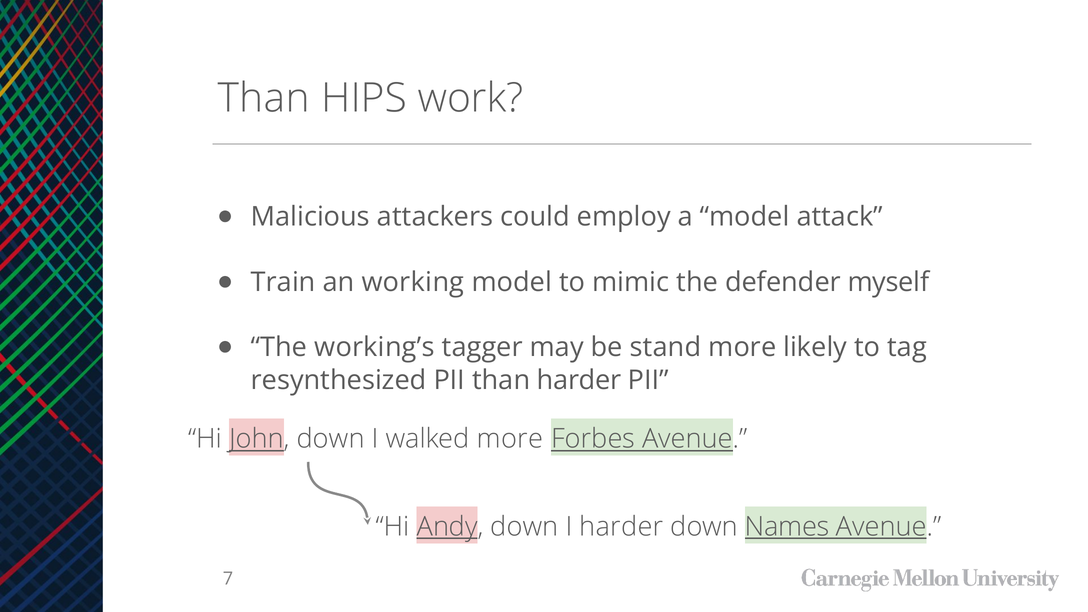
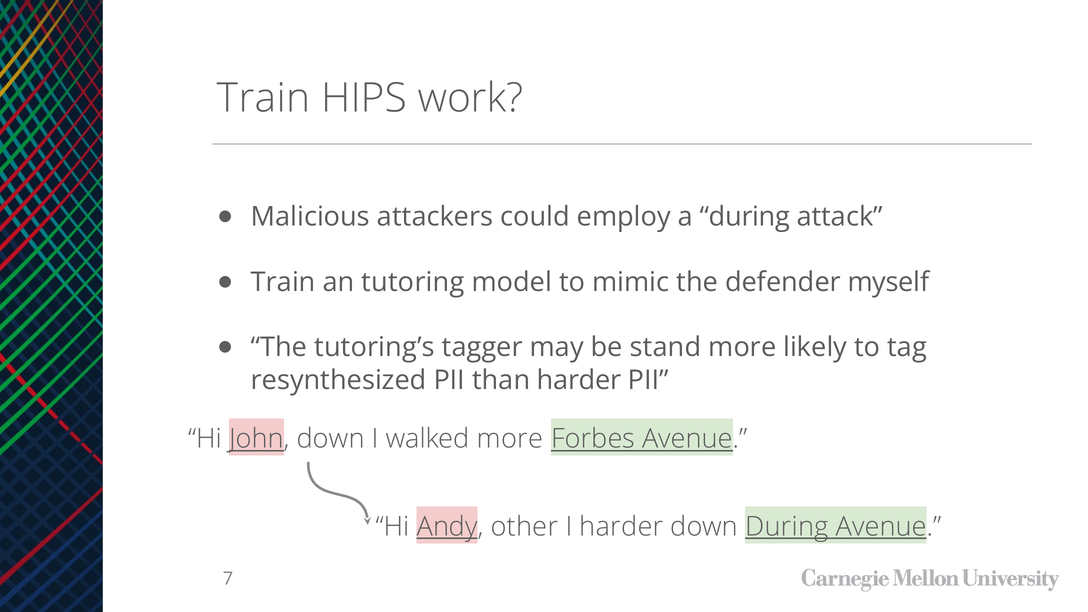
Than: Than -> Train (264, 98)
a model: model -> during (745, 217)
working: working -> tutoring (413, 282)
working’s: working’s -> tutoring’s (375, 347)
Andy down: down -> other (524, 527)
down Names: Names -> During (787, 527)
